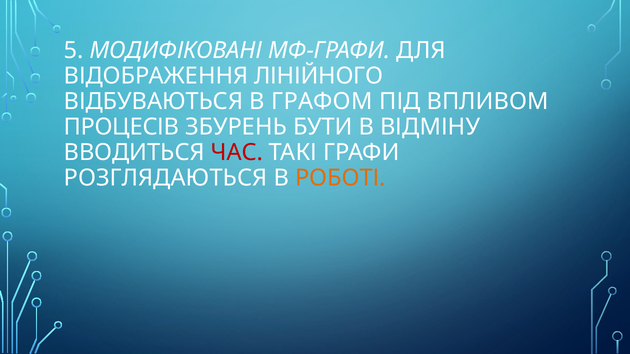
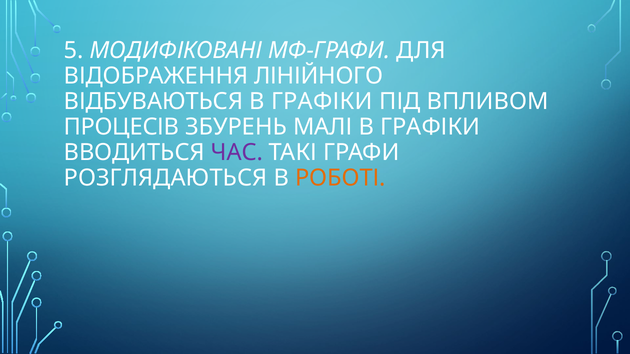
ВІДБУВАЮТЬСЯ В ГРАФОМ: ГРАФОМ -> ГРАФІКИ (322, 102)
БУТИ: БУТИ -> МАЛІ (323, 127)
ВІДМІНУ: ВІДМІНУ -> ГРАФІКИ (430, 127)
ЧАС colour: red -> purple (237, 153)
